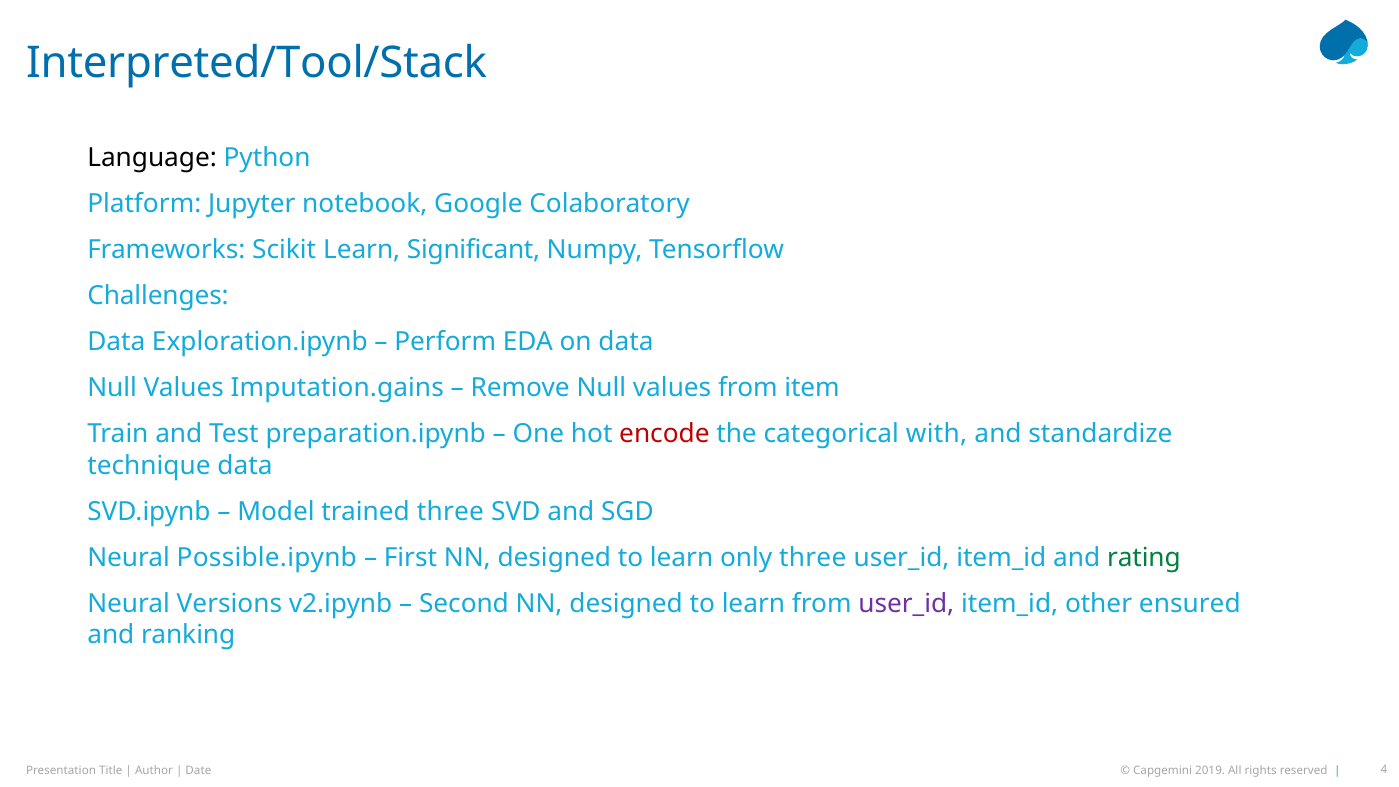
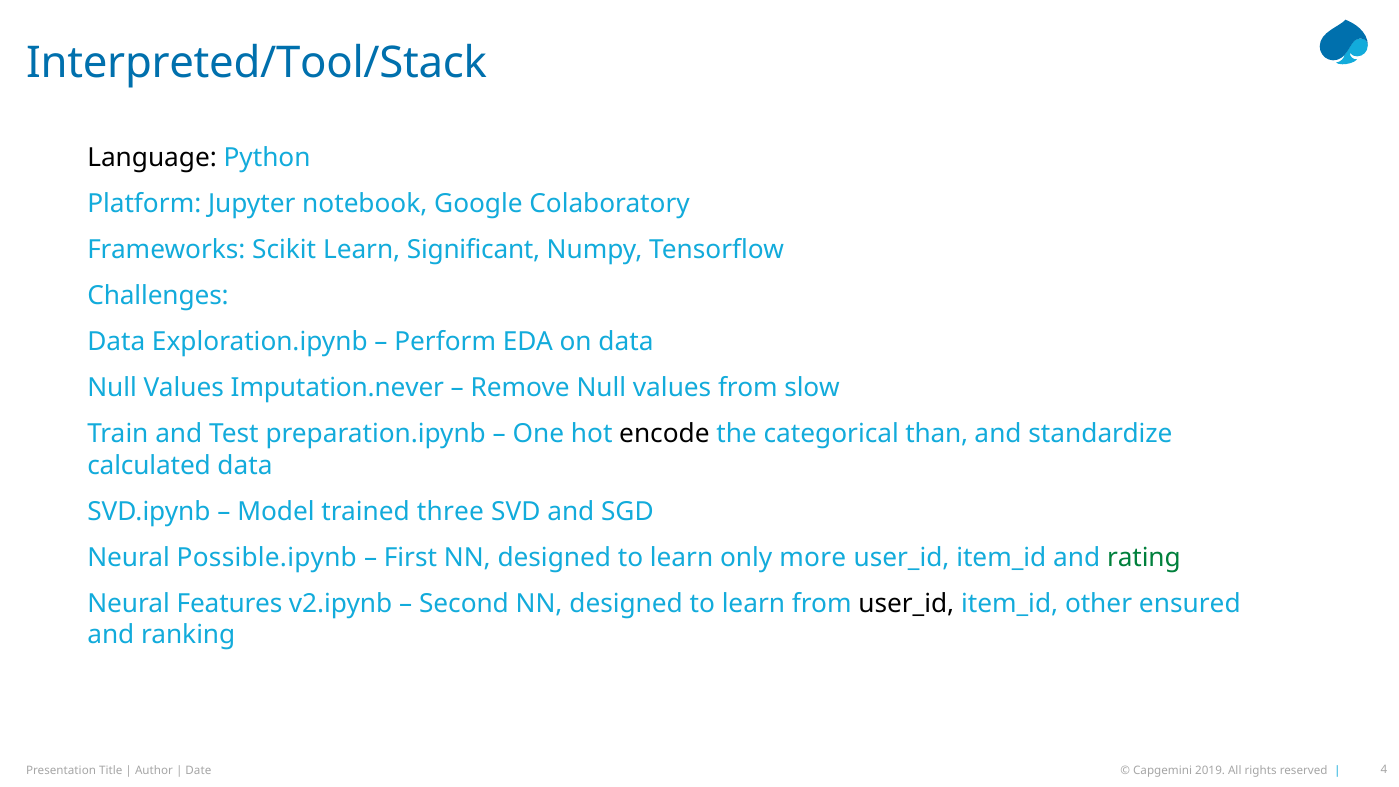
Imputation.gains: Imputation.gains -> Imputation.never (337, 388)
item: item -> slow (812, 388)
encode colour: red -> black (664, 434)
with: with -> than (937, 434)
technique: technique -> calculated (149, 466)
only three: three -> more (813, 558)
Versions: Versions -> Features (230, 604)
user_id colour: purple -> black (906, 604)
